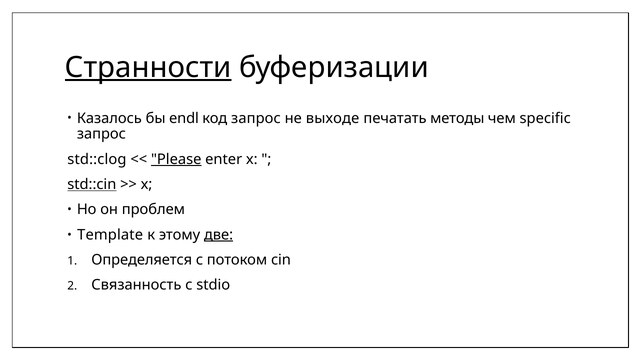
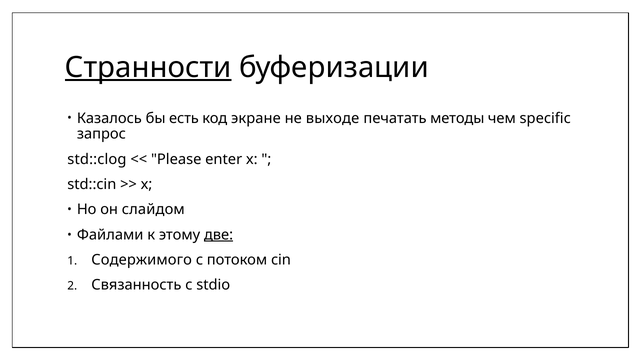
endl: endl -> есть (184, 118)
код запрос: запрос -> экране (256, 118)
Please underline: present -> none (176, 159)
std::cin underline: present -> none (92, 185)
проблем: проблем -> слайдом (153, 210)
Template: Template -> Файлами (110, 235)
Определяется: Определяется -> Содержимого (142, 260)
